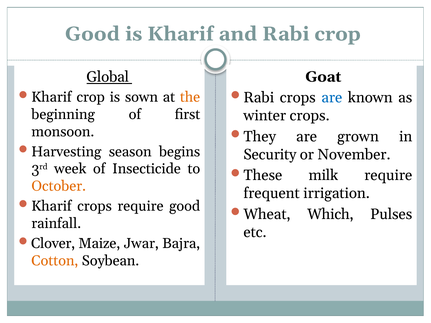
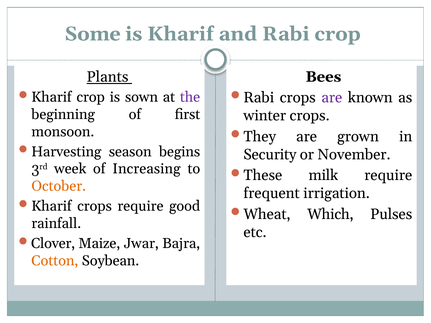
Good: Good -> Some (93, 34)
Goat: Goat -> Bees (323, 77)
Global: Global -> Plants (108, 77)
the colour: orange -> purple (190, 97)
are colour: blue -> purple (332, 98)
Insecticide: Insecticide -> Increasing (146, 169)
